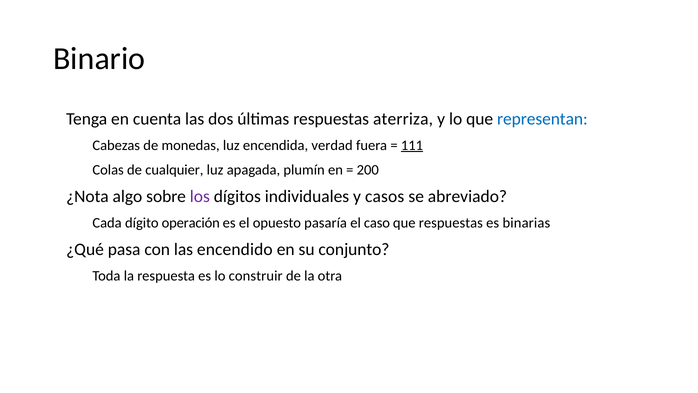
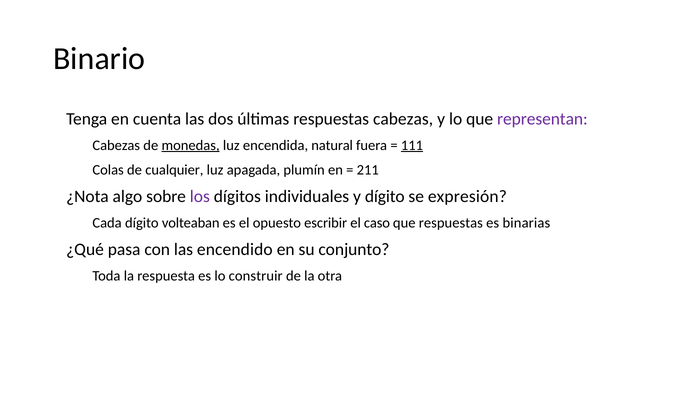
respuestas aterriza: aterriza -> cabezas (403, 119)
representan colour: blue -> purple (542, 119)
monedas underline: none -> present (191, 145)
verdad: verdad -> natural (332, 145)
200: 200 -> 211 (368, 170)
y casos: casos -> dígito (385, 196)
abreviado: abreviado -> expresión (467, 196)
operación: operación -> volteaban (191, 223)
pasaría: pasaría -> escribir (326, 223)
